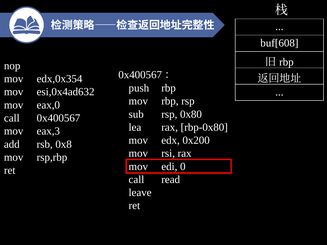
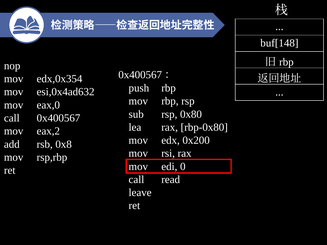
buf[608: buf[608 -> buf[148 (279, 43)
eax,3: eax,3 -> eax,2 (48, 131)
